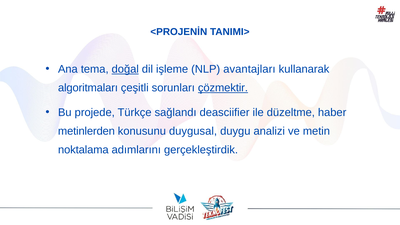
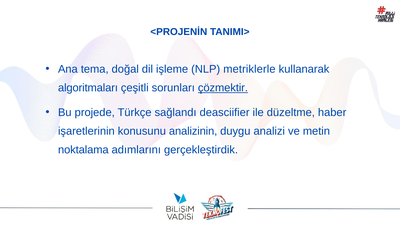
doğal underline: present -> none (125, 69)
avantajları: avantajları -> metriklerle (249, 69)
metinlerden: metinlerden -> işaretlerinin (86, 131)
duygusal: duygusal -> analizinin (193, 131)
